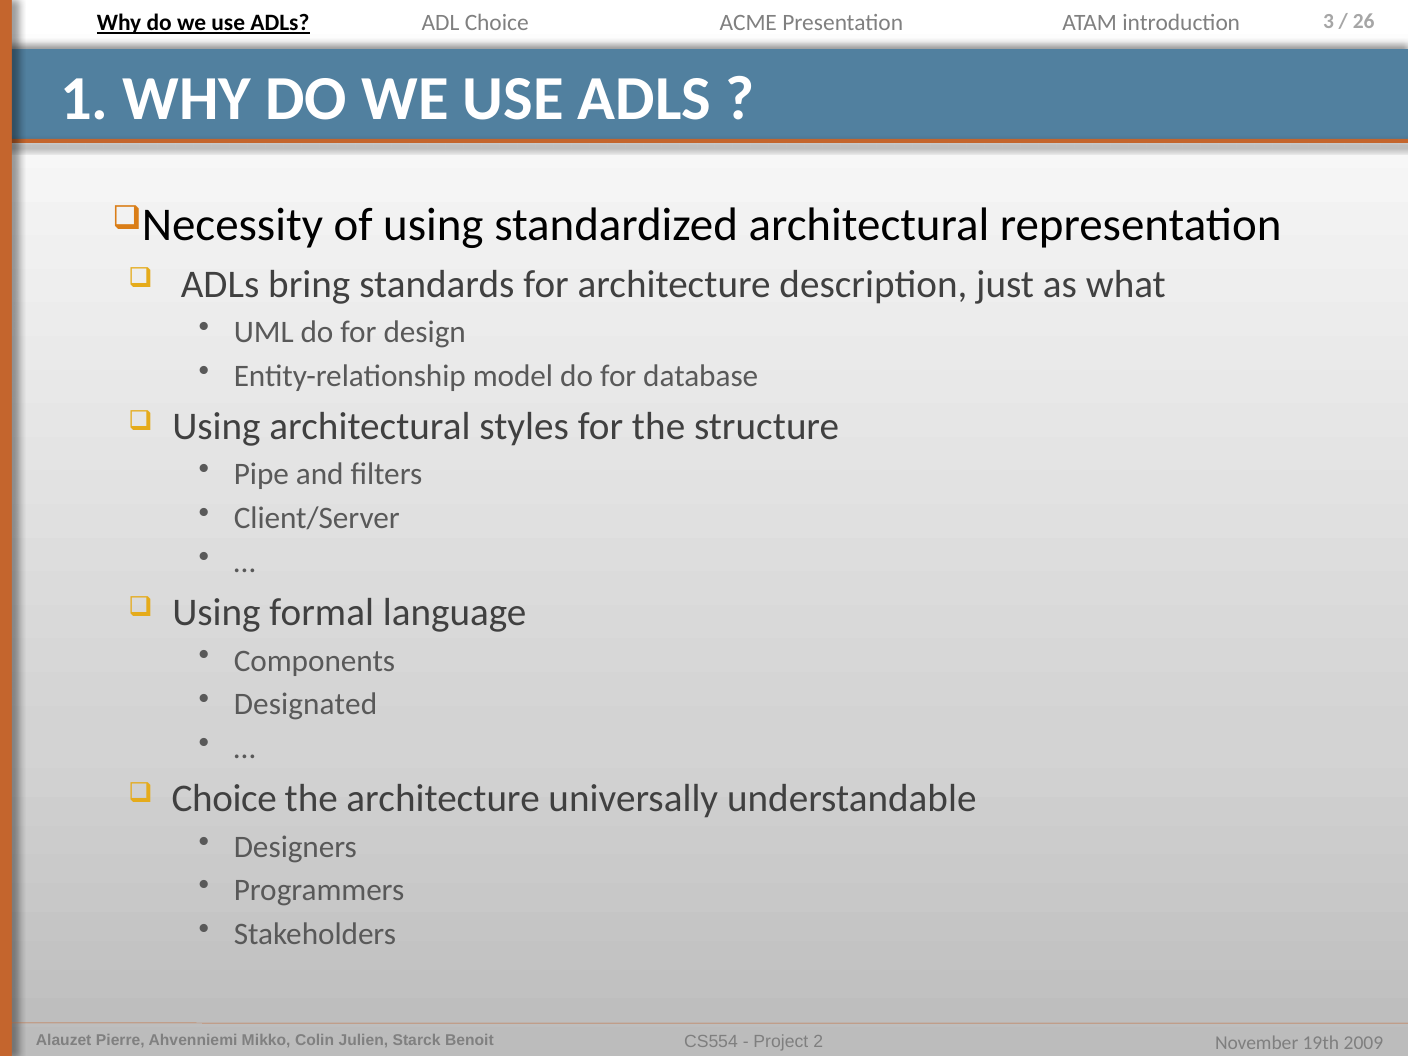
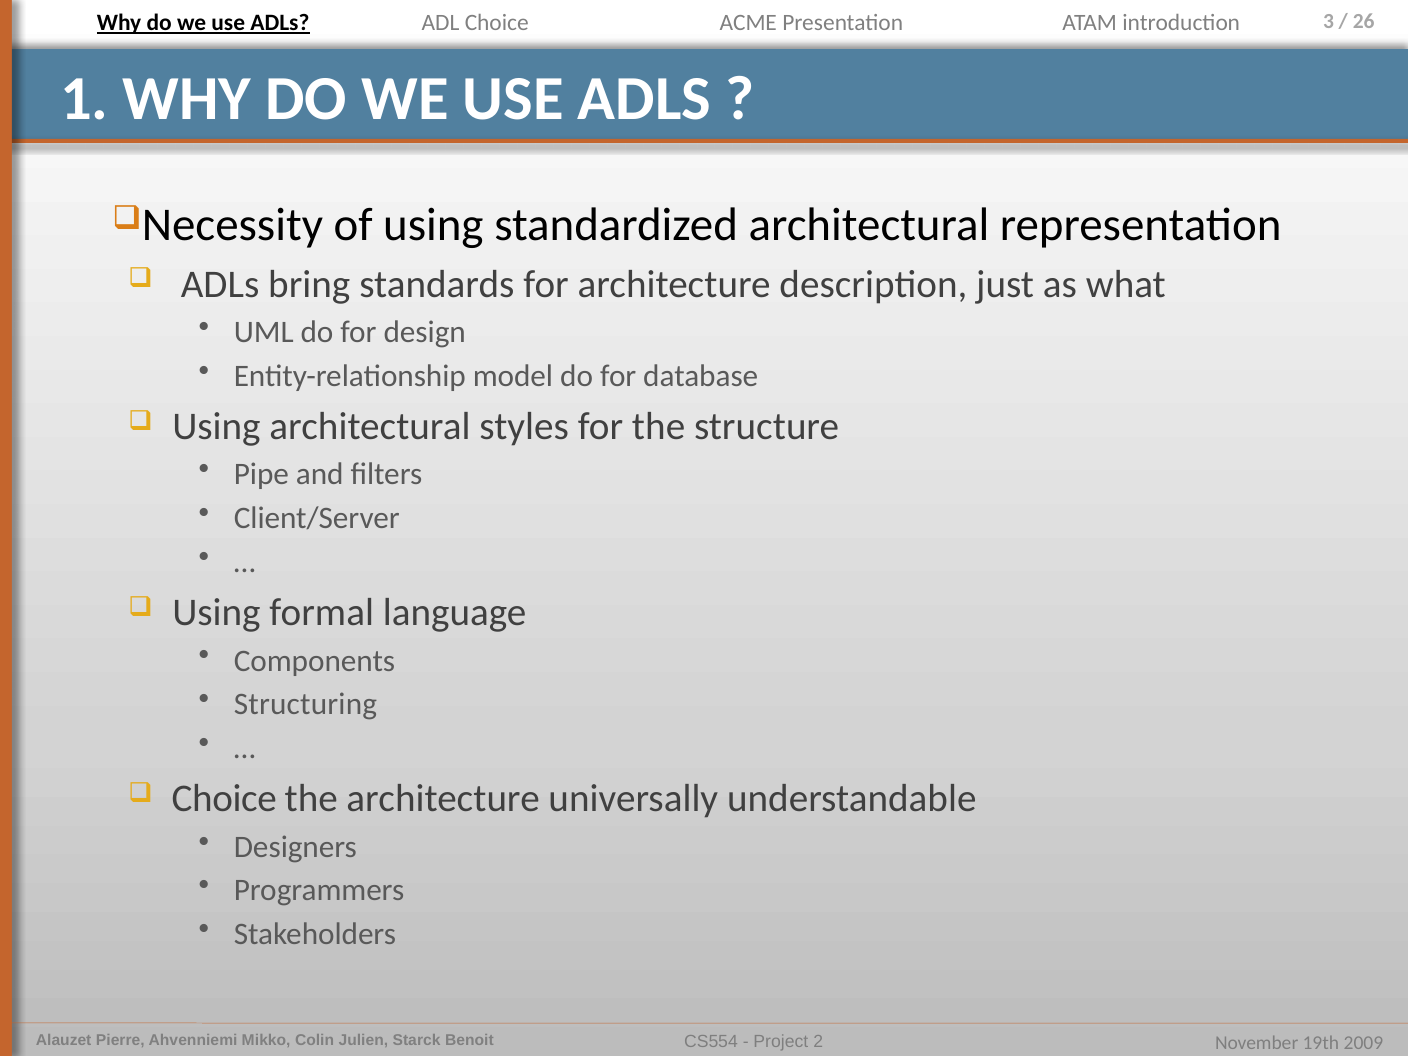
Designated: Designated -> Structuring (305, 704)
